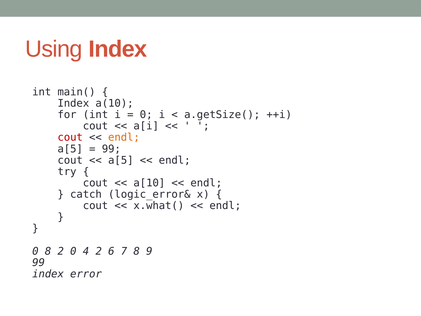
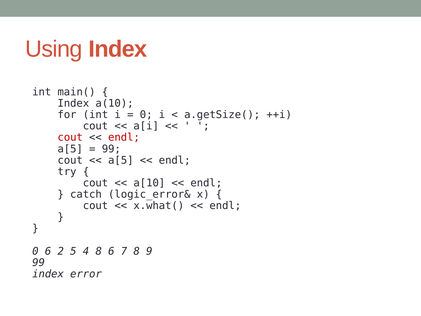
endl colour: orange -> red (124, 137)
0 8: 8 -> 6 (48, 251)
2 0: 0 -> 5 (73, 251)
4 2: 2 -> 8 (99, 251)
